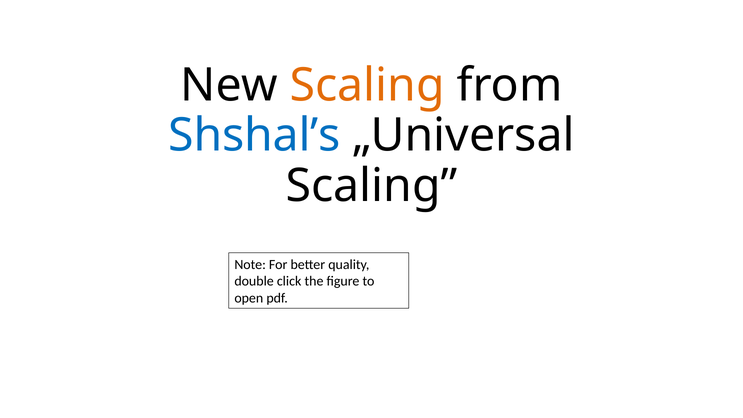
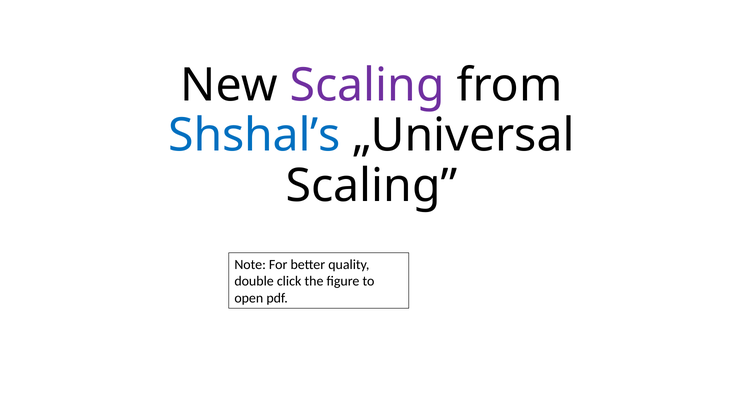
Scaling colour: orange -> purple (367, 85)
